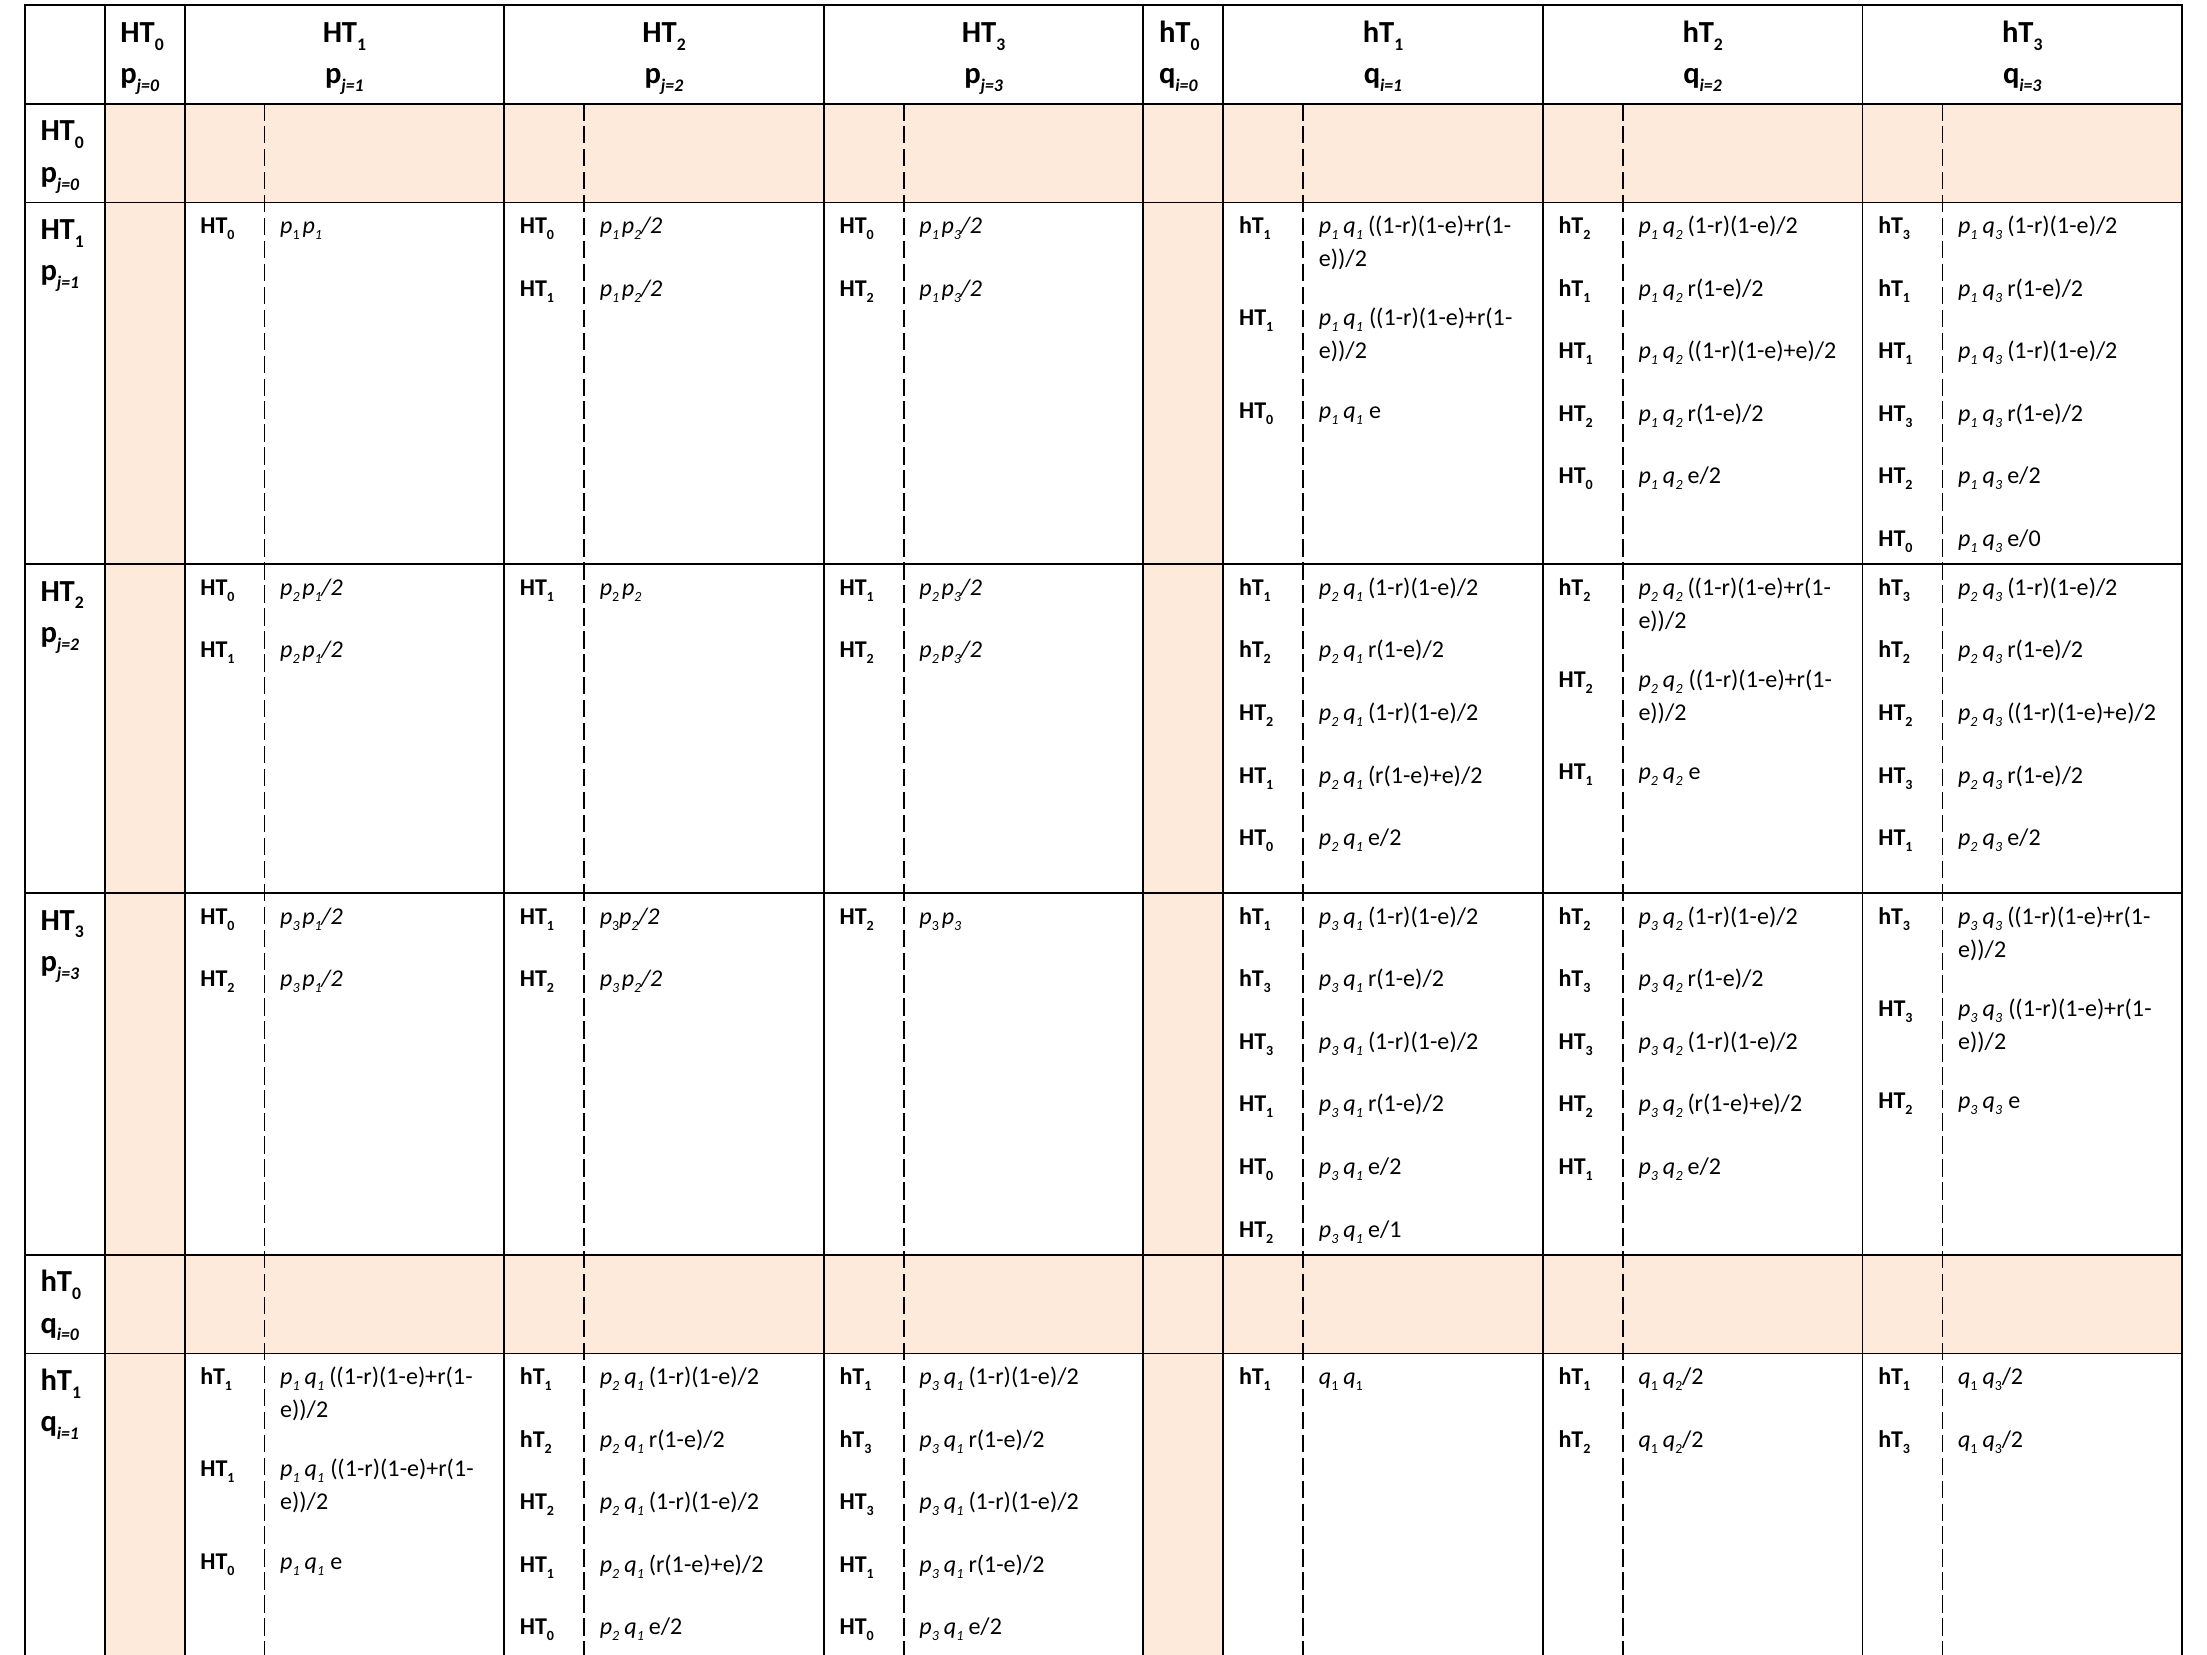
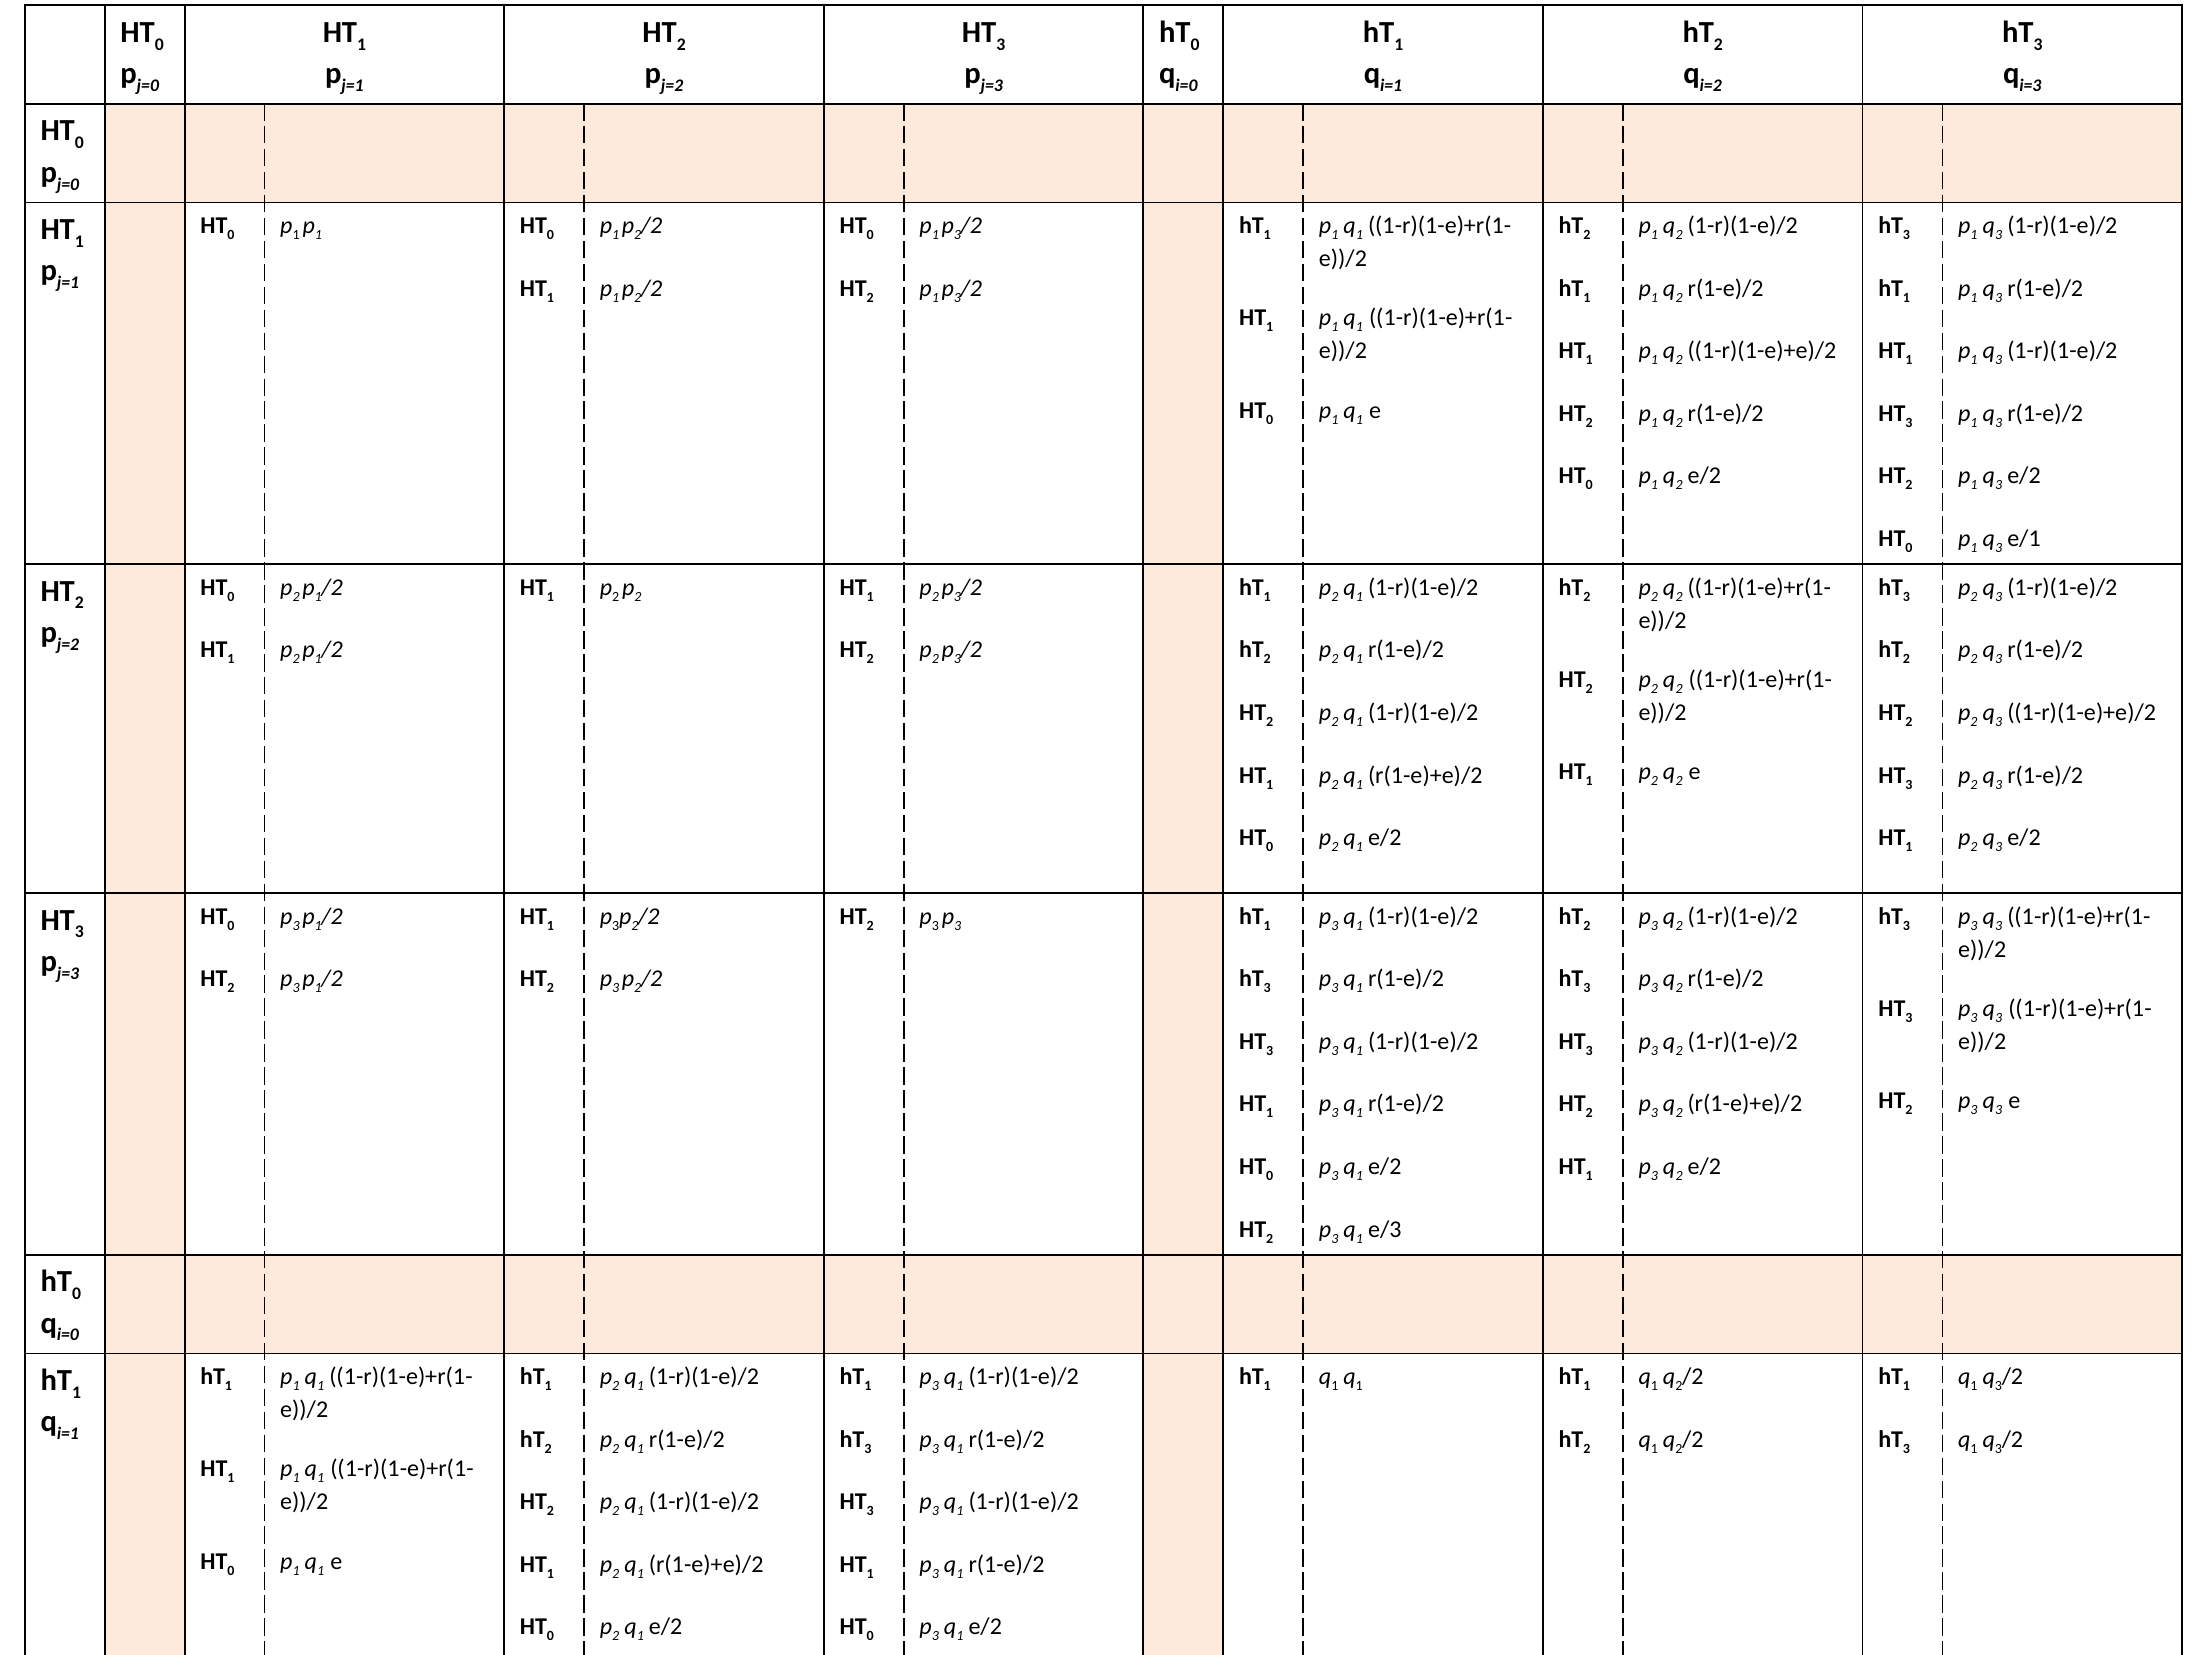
e/0: e/0 -> e/1 (2024, 539)
e/1: e/1 -> e/3 (1385, 1229)
